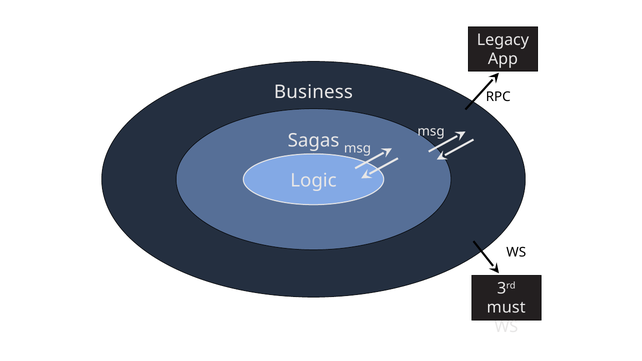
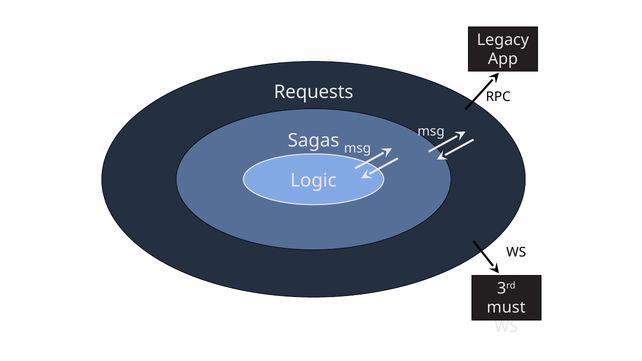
Business: Business -> Requests (314, 92)
